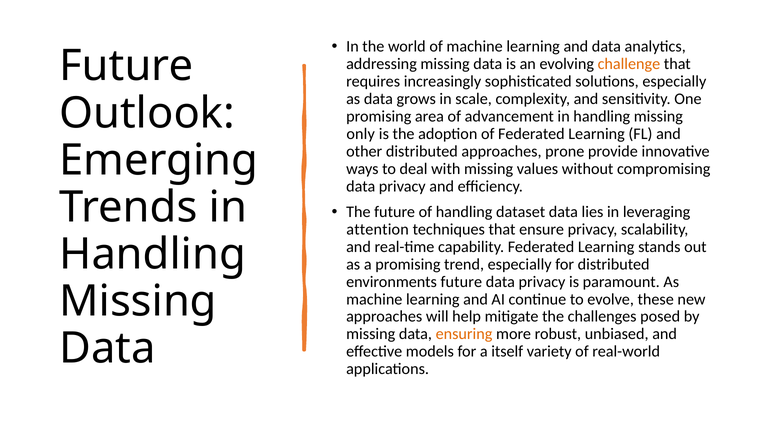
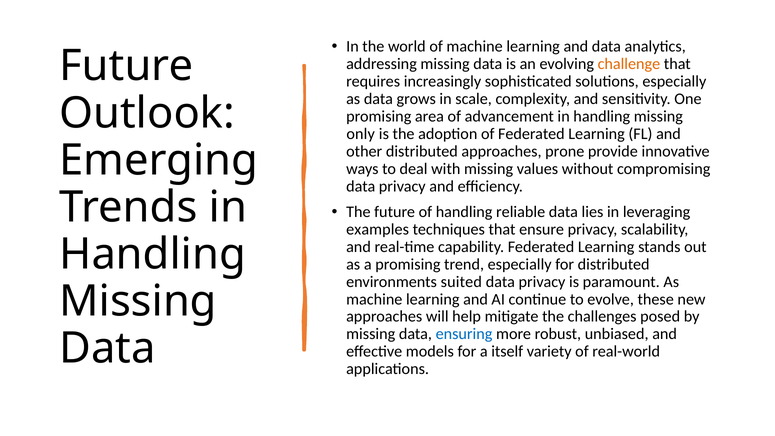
dataset: dataset -> reliable (521, 212)
attention: attention -> examples (378, 229)
environments future: future -> suited (461, 282)
ensuring colour: orange -> blue (464, 334)
